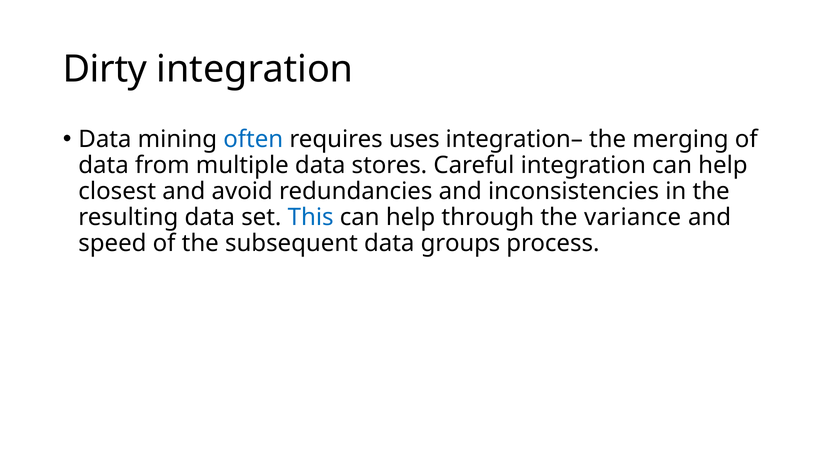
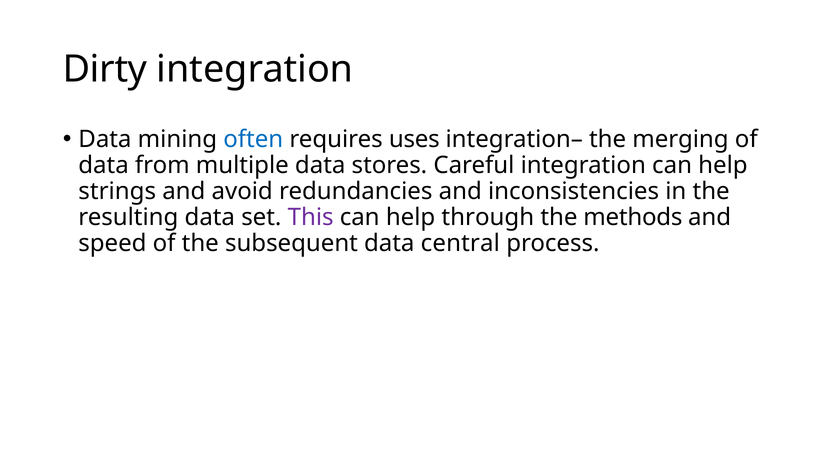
closest: closest -> strings (117, 191)
This colour: blue -> purple (311, 217)
variance: variance -> methods (633, 217)
groups: groups -> central (460, 243)
